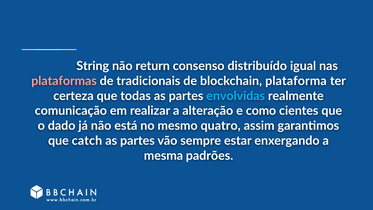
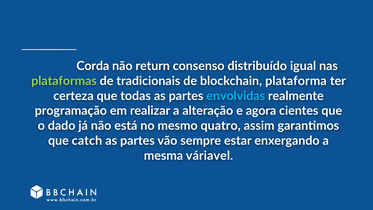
String: String -> Corda (93, 66)
plataformas colour: pink -> light green (64, 81)
comunicação: comunicação -> programação (71, 111)
como: como -> agora (261, 111)
padrões: padrões -> váriavel (209, 156)
